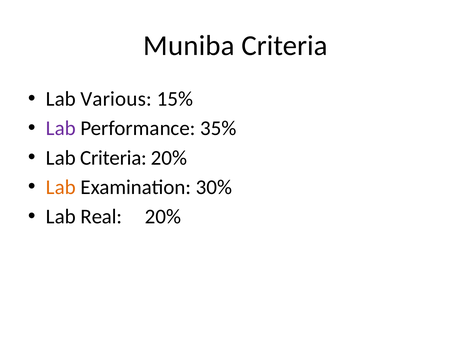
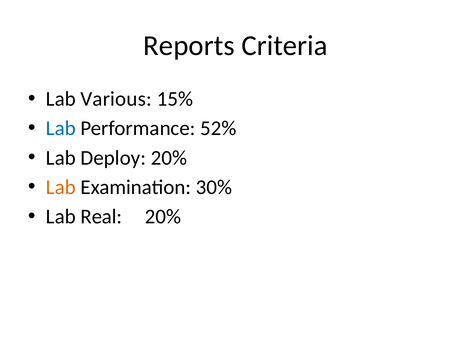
Muniba: Muniba -> Reports (189, 46)
Lab colour: purple -> blue (61, 128)
35%: 35% -> 52% (218, 128)
Lab Criteria: Criteria -> Deploy (113, 157)
